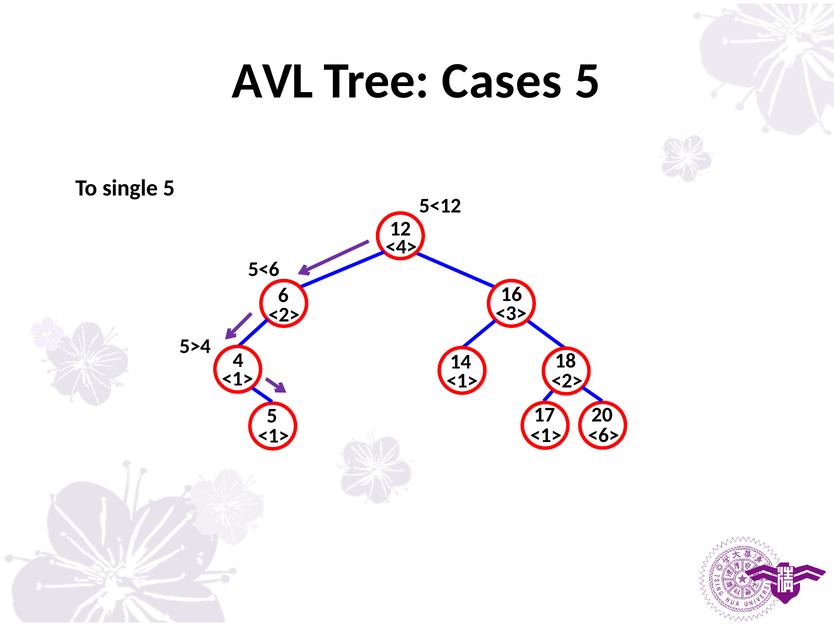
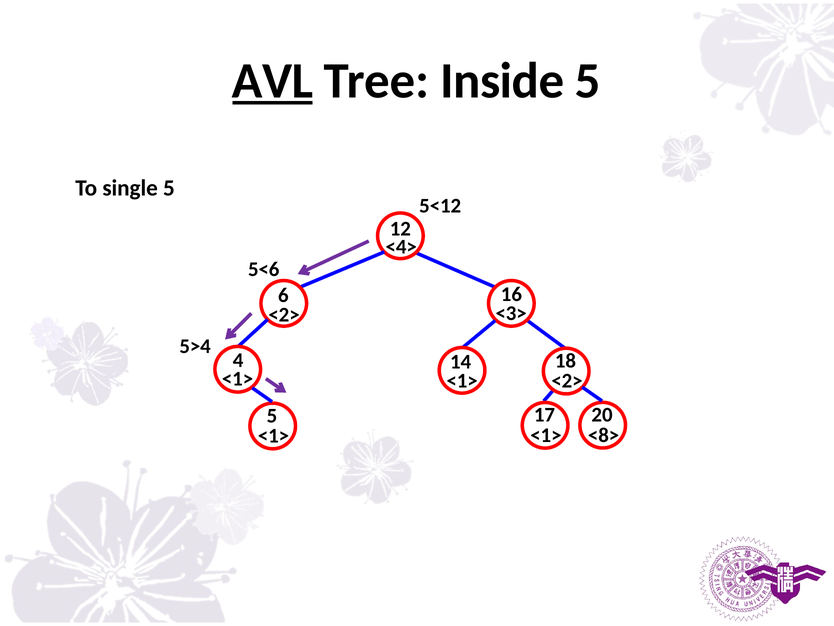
AVL underline: none -> present (273, 81)
Cases: Cases -> Inside (502, 81)
<6>: <6> -> <8> (604, 435)
